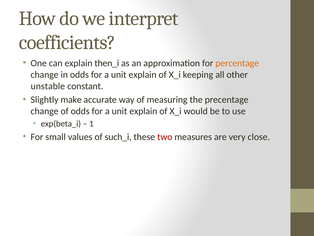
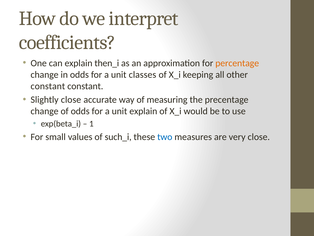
explain: explain -> classes (143, 74)
unstable: unstable -> constant (48, 86)
Slightly make: make -> close (71, 99)
two colour: red -> blue (165, 137)
